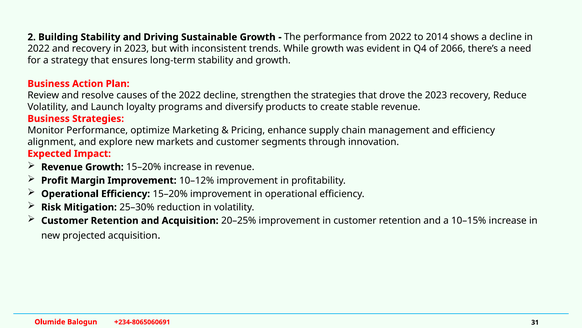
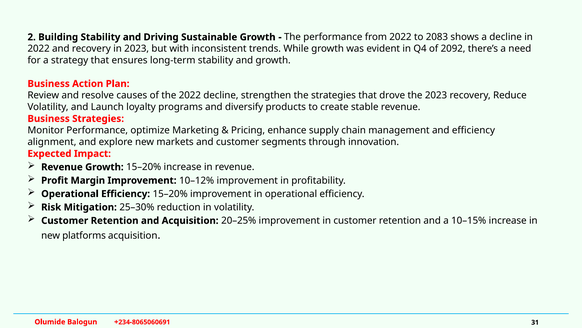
2014: 2014 -> 2083 (437, 37)
2066: 2066 -> 2092 (453, 49)
projected: projected -> platforms (84, 235)
